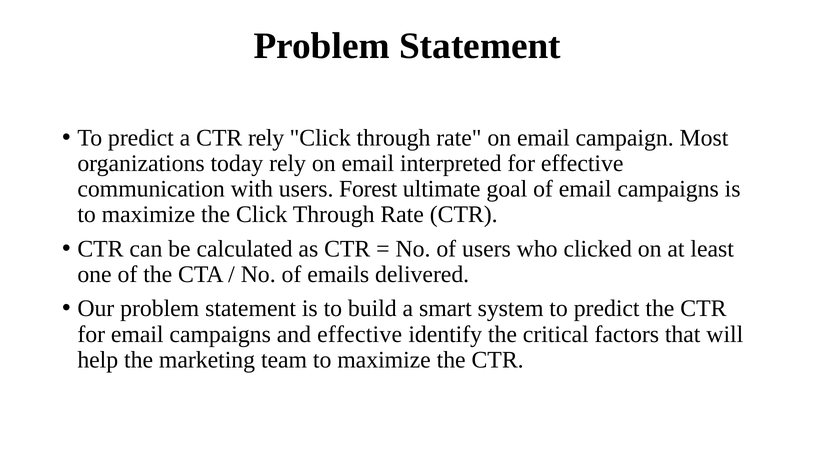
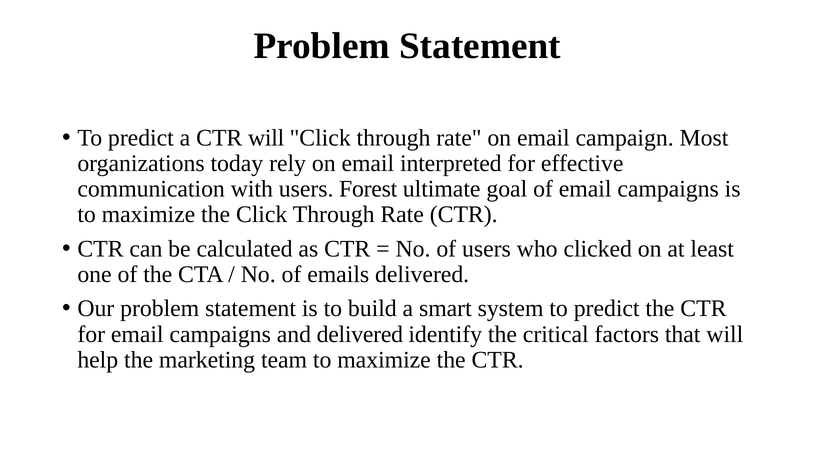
CTR rely: rely -> will (266, 138)
and effective: effective -> delivered (360, 335)
